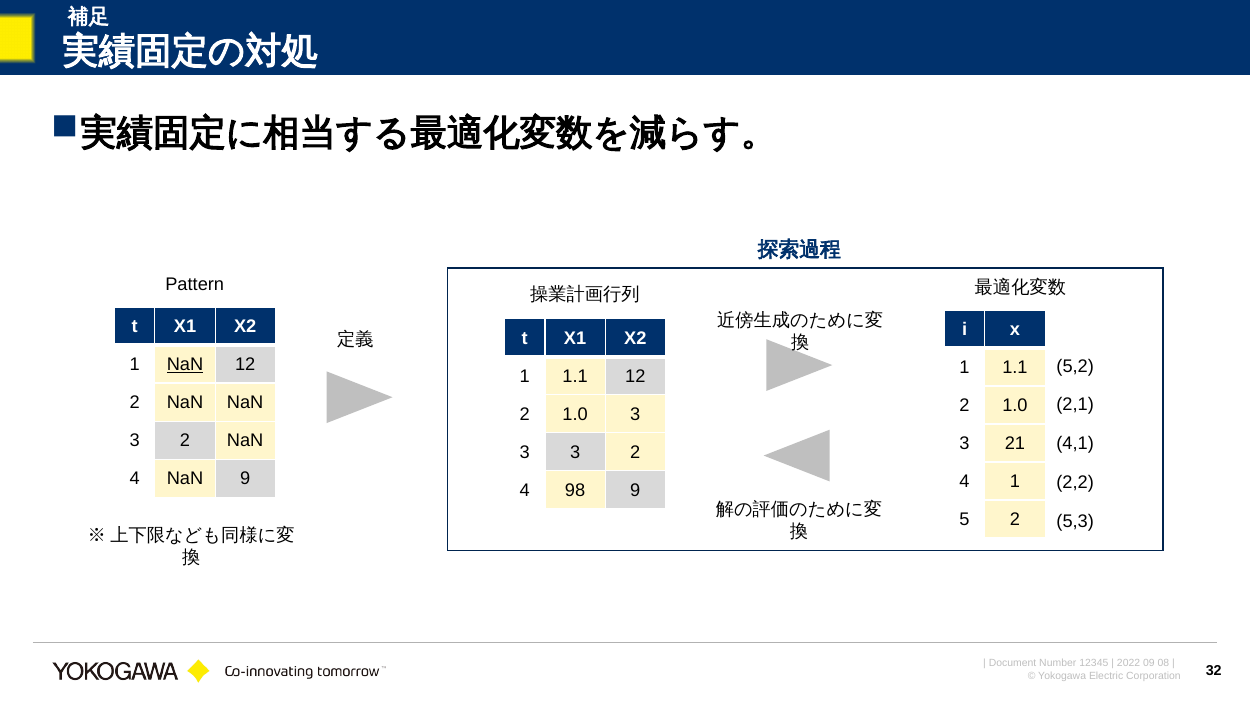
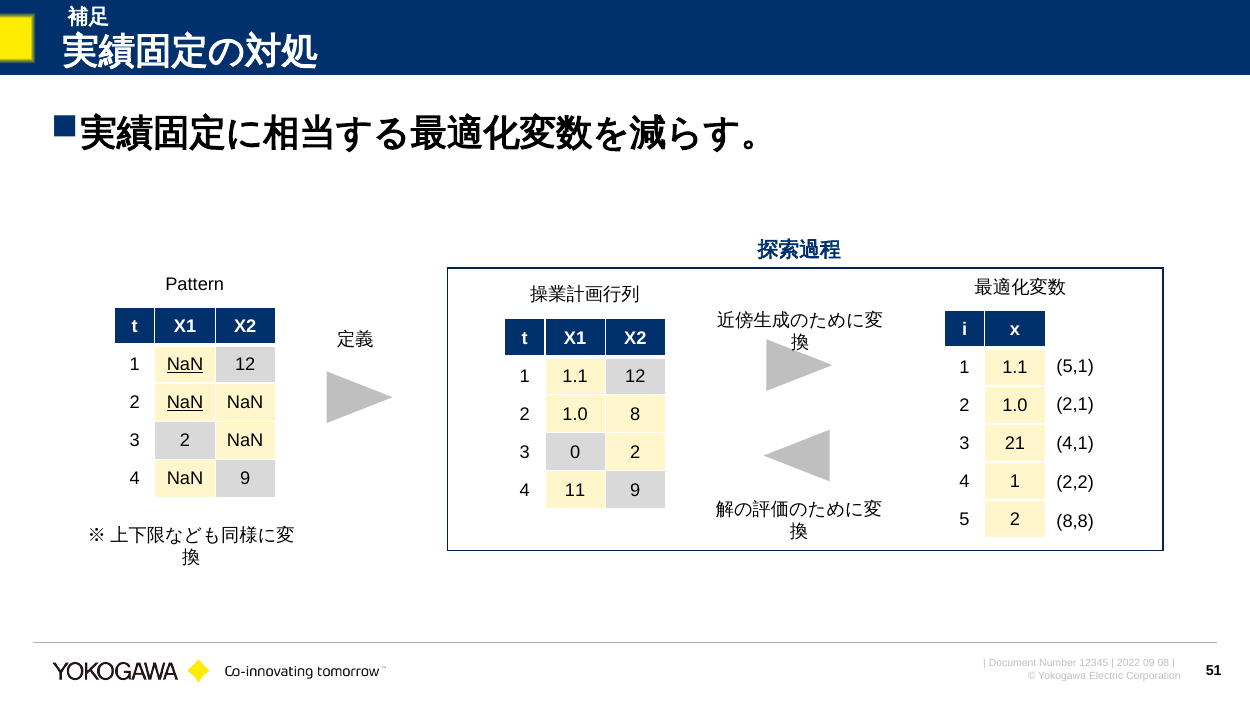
5,2: 5,2 -> 5,1 (1075, 366)
NaN underline: none -> present (185, 402)
3: 3 -> 8 (635, 414)
3: 3 -> 0 (575, 452)
98: 98 -> 11 (575, 490)
5,3: 5,3 -> 8,8 (1075, 522)
32: 32 -> 51 (1214, 671)
